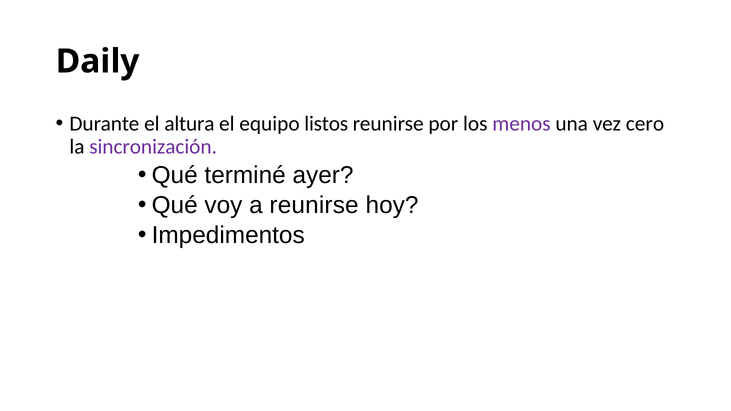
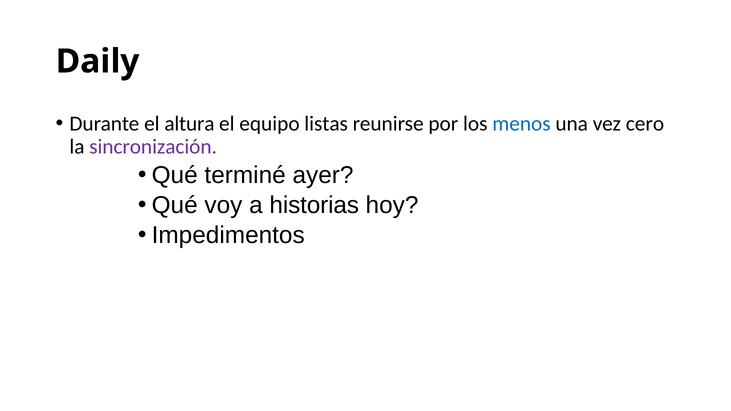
listos: listos -> listas (326, 124)
menos colour: purple -> blue (521, 124)
a reunirse: reunirse -> historias (314, 205)
